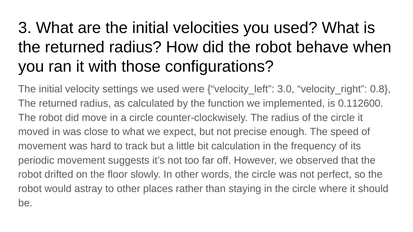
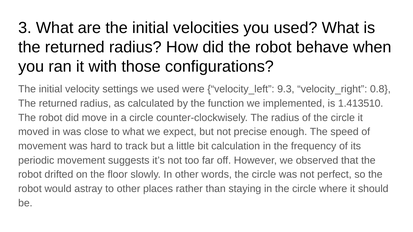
3.0: 3.0 -> 9.3 (286, 89)
0.112600: 0.112600 -> 1.413510 (361, 104)
